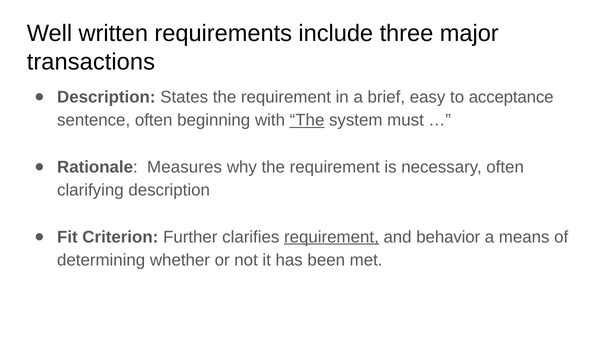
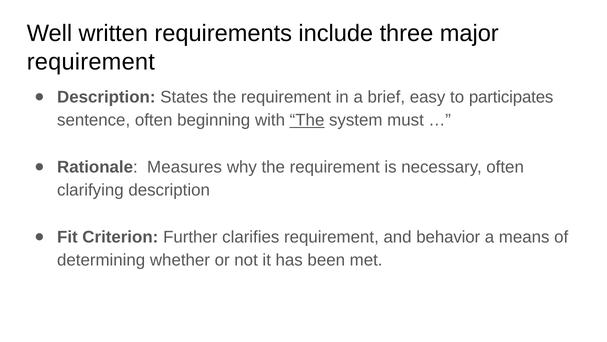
transactions: transactions -> requirement (91, 62)
acceptance: acceptance -> participates (511, 97)
requirement underline: present -> none (331, 237)
